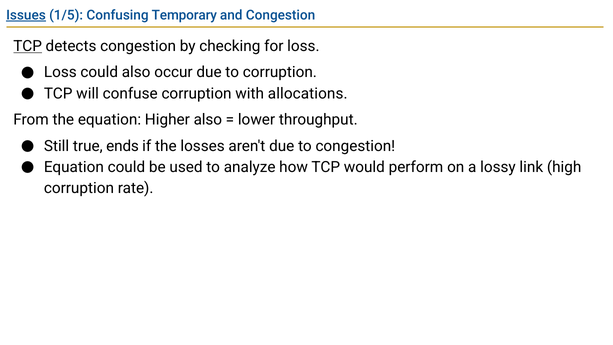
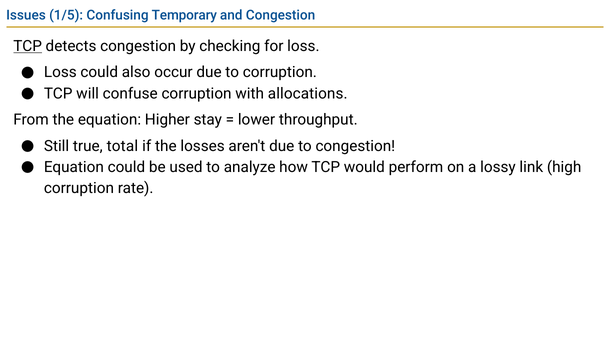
Issues underline: present -> none (26, 15)
Higher also: also -> stay (208, 120)
ends: ends -> total (122, 146)
